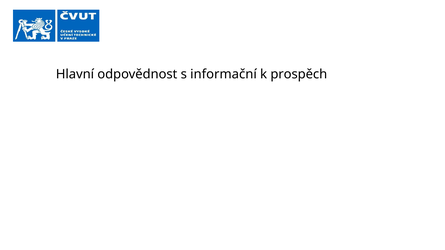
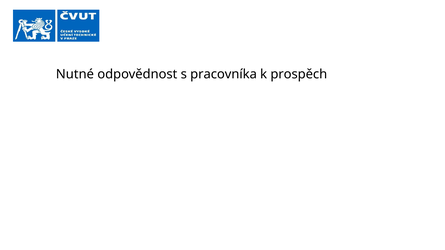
Hlavní: Hlavní -> Nutné (75, 74)
informační: informační -> pracovníka (224, 74)
